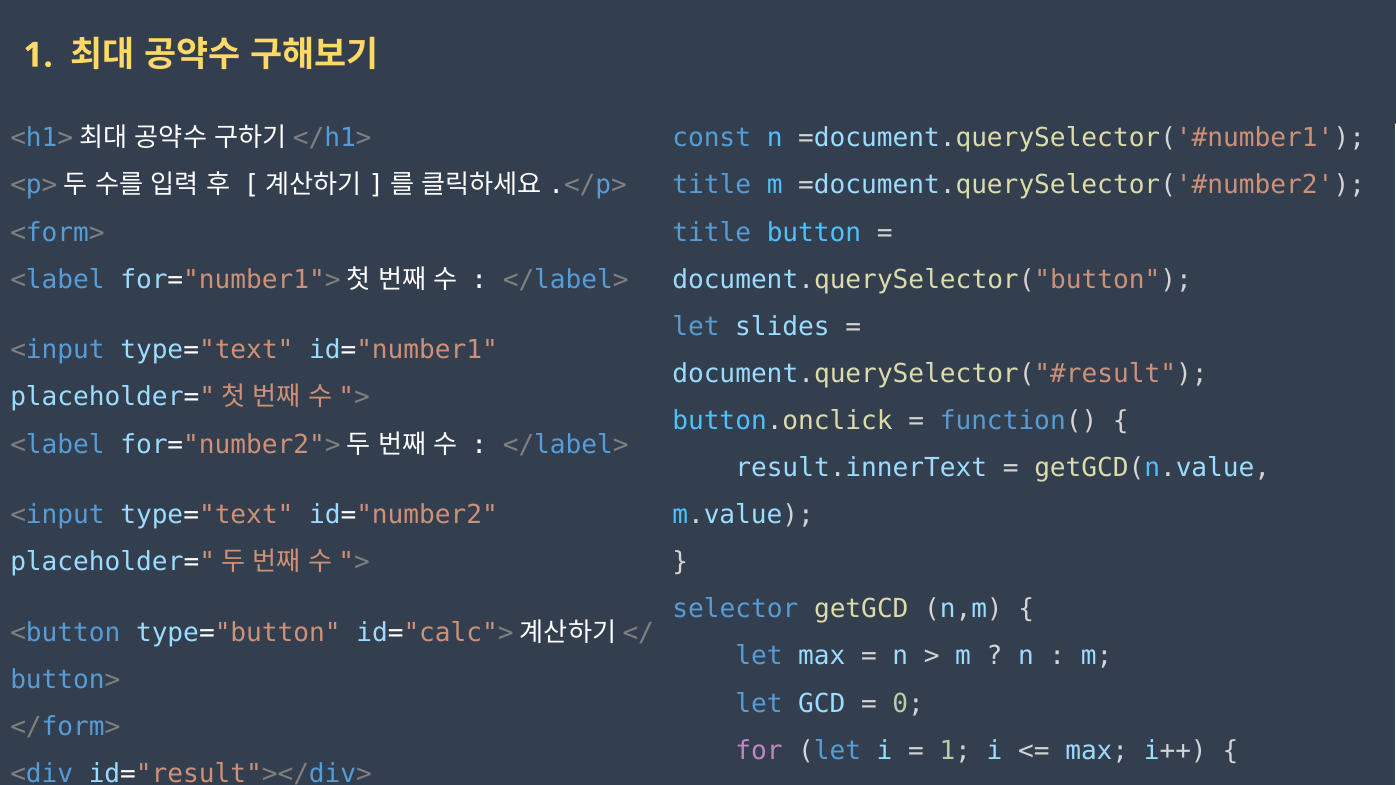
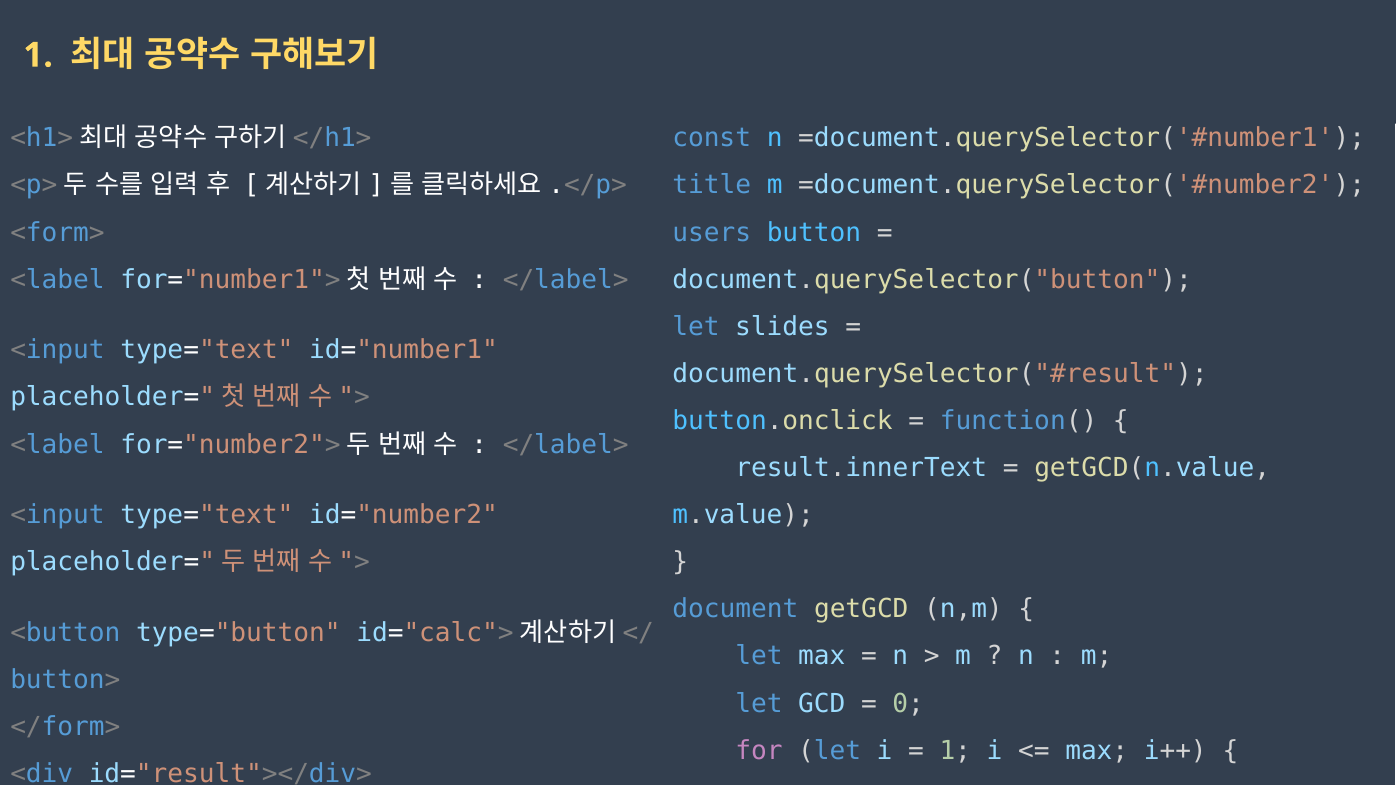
title: title -> users (712, 233)
selector: selector -> document (735, 609)
